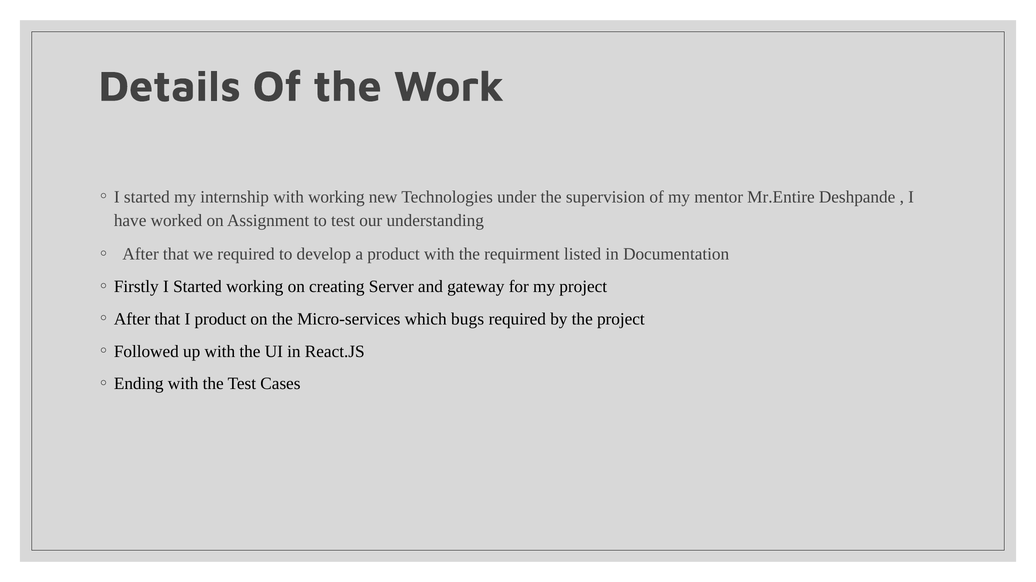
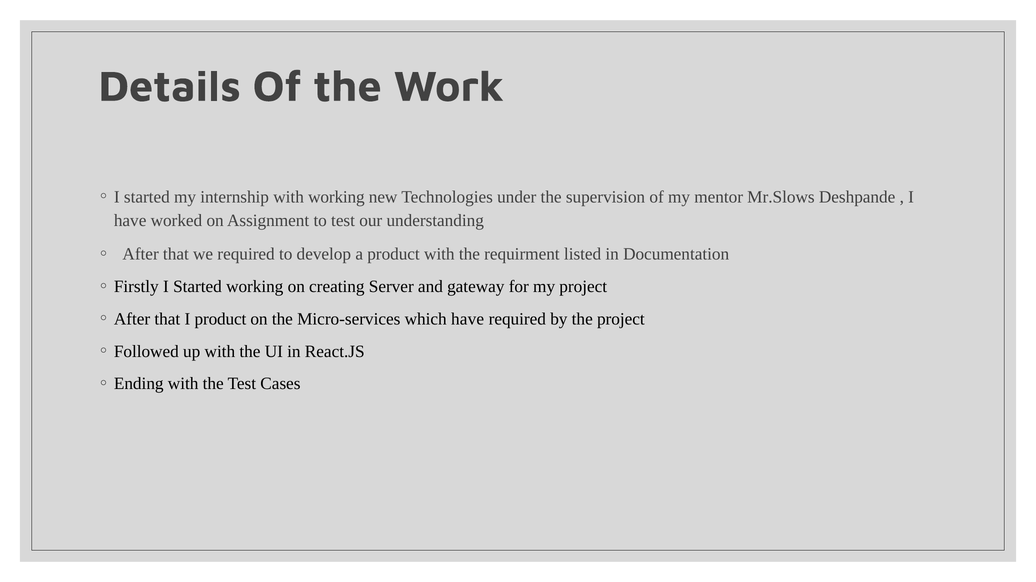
Mr.Entire: Mr.Entire -> Mr.Slows (781, 197)
which bugs: bugs -> have (468, 319)
